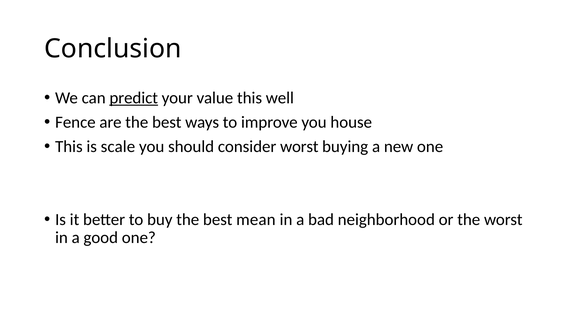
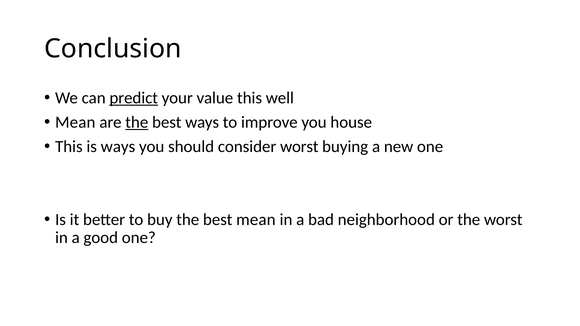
Fence: Fence -> Mean (75, 122)
the underline: none -> present (137, 122)
is scale: scale -> ways (118, 147)
